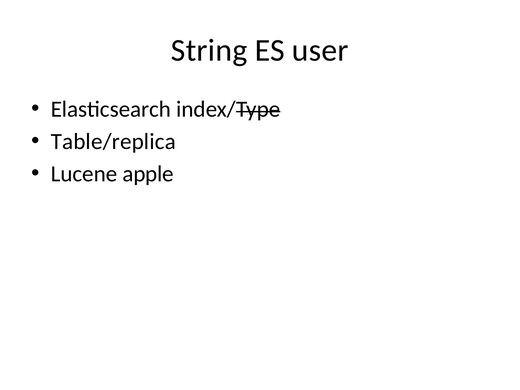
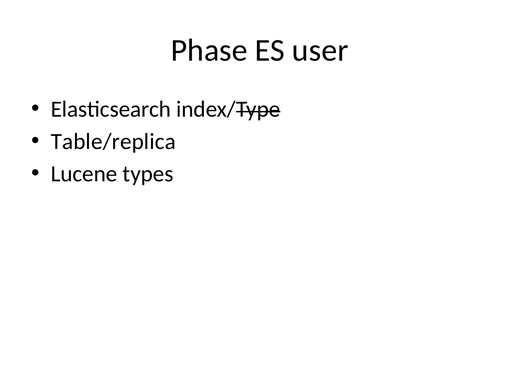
String: String -> Phase (209, 50)
apple: apple -> types (148, 174)
